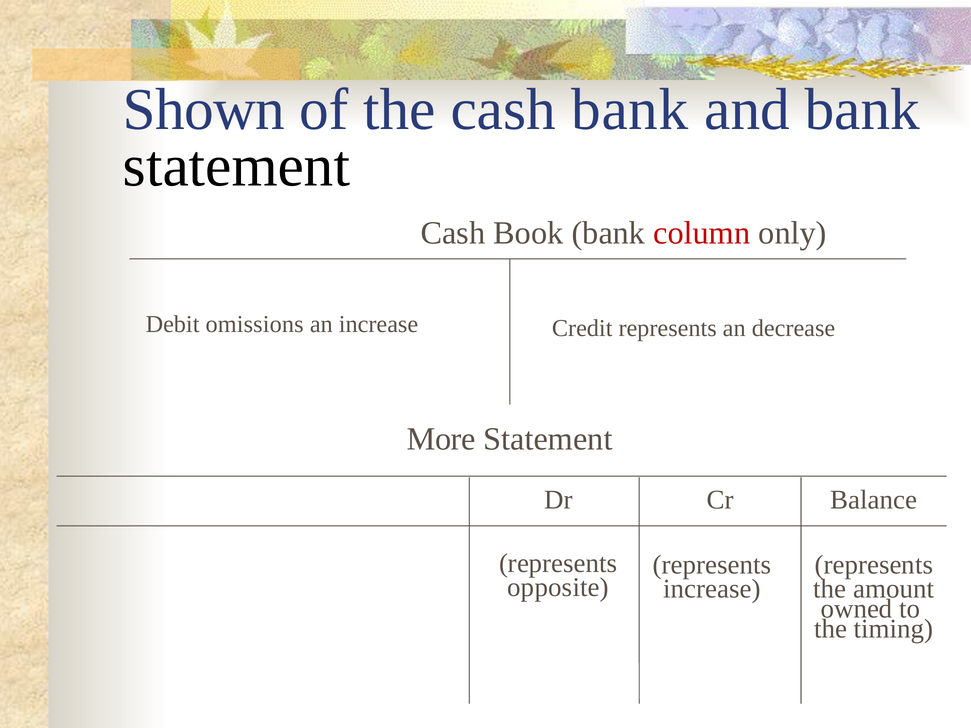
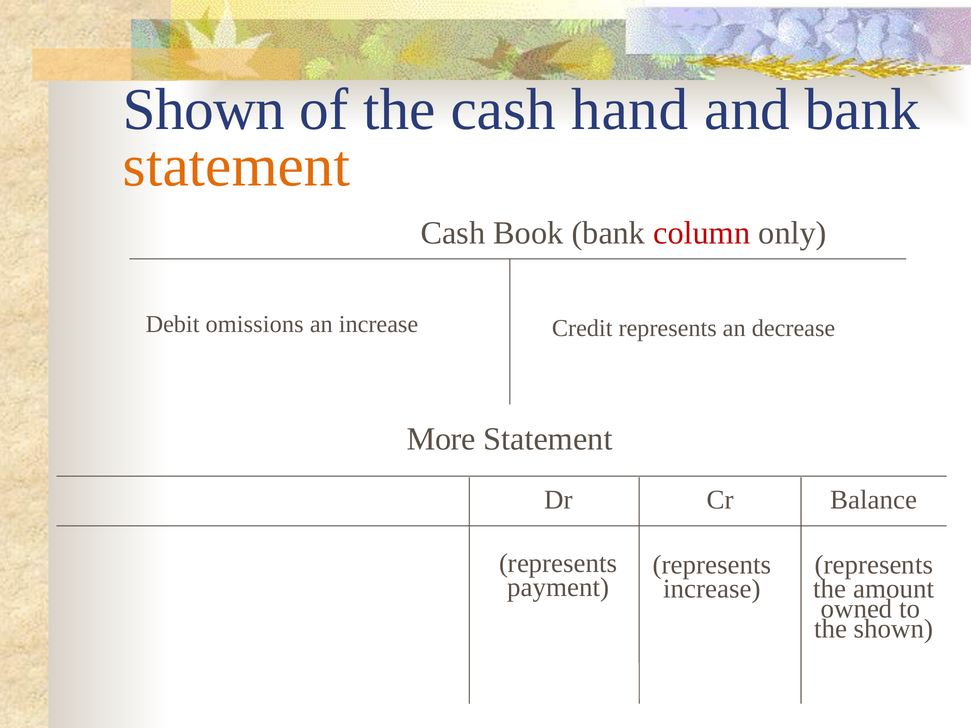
cash bank: bank -> hand (630, 109)
statement colour: black -> orange (237, 166)
opposite: opposite -> payment (558, 587)
the timing: timing -> shown (894, 629)
